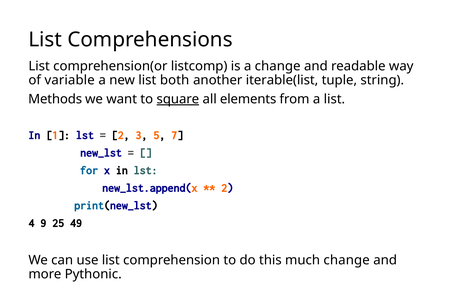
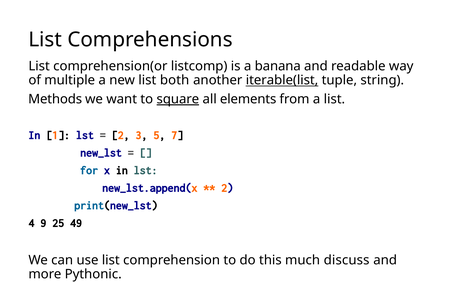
a change: change -> banana (278, 66)
variable: variable -> multiple (70, 80)
iterable(list underline: none -> present (282, 80)
much change: change -> discuss (347, 260)
